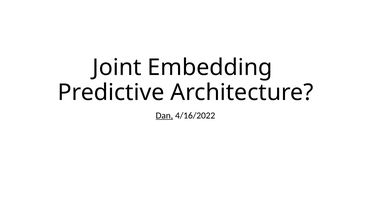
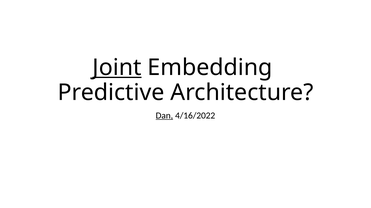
Joint underline: none -> present (117, 68)
